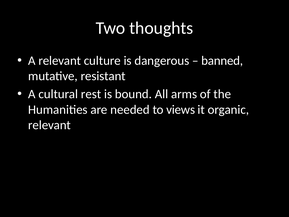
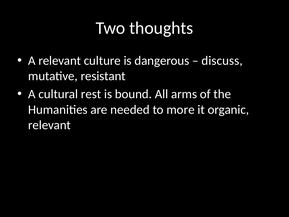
banned: banned -> discuss (222, 61)
views: views -> more (181, 109)
